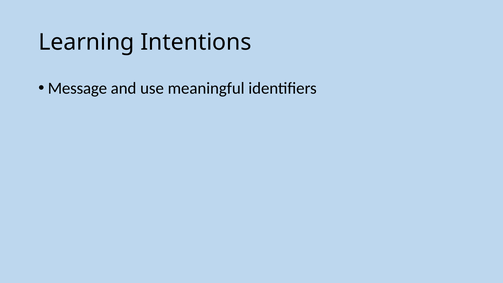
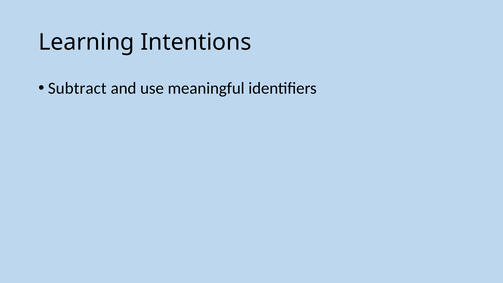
Message: Message -> Subtract (77, 88)
